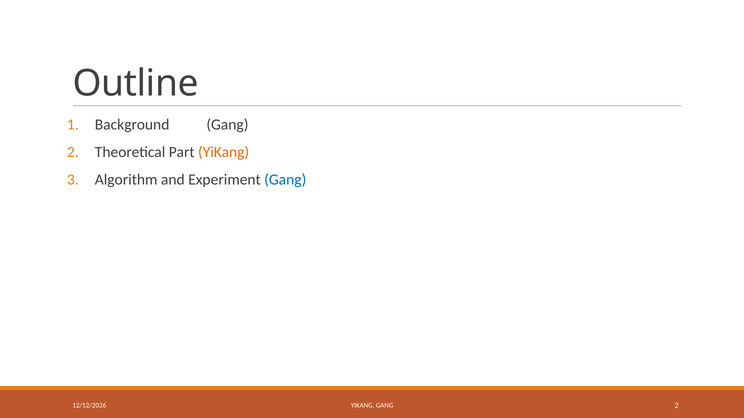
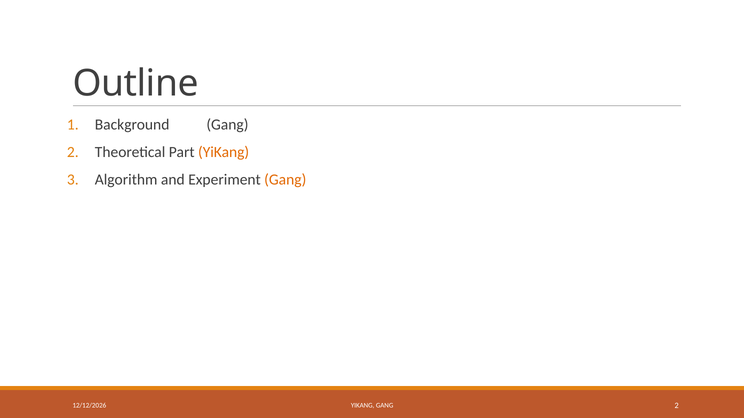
Gang colour: blue -> orange (285, 180)
